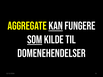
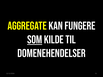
KAN underline: present -> none (56, 26)
